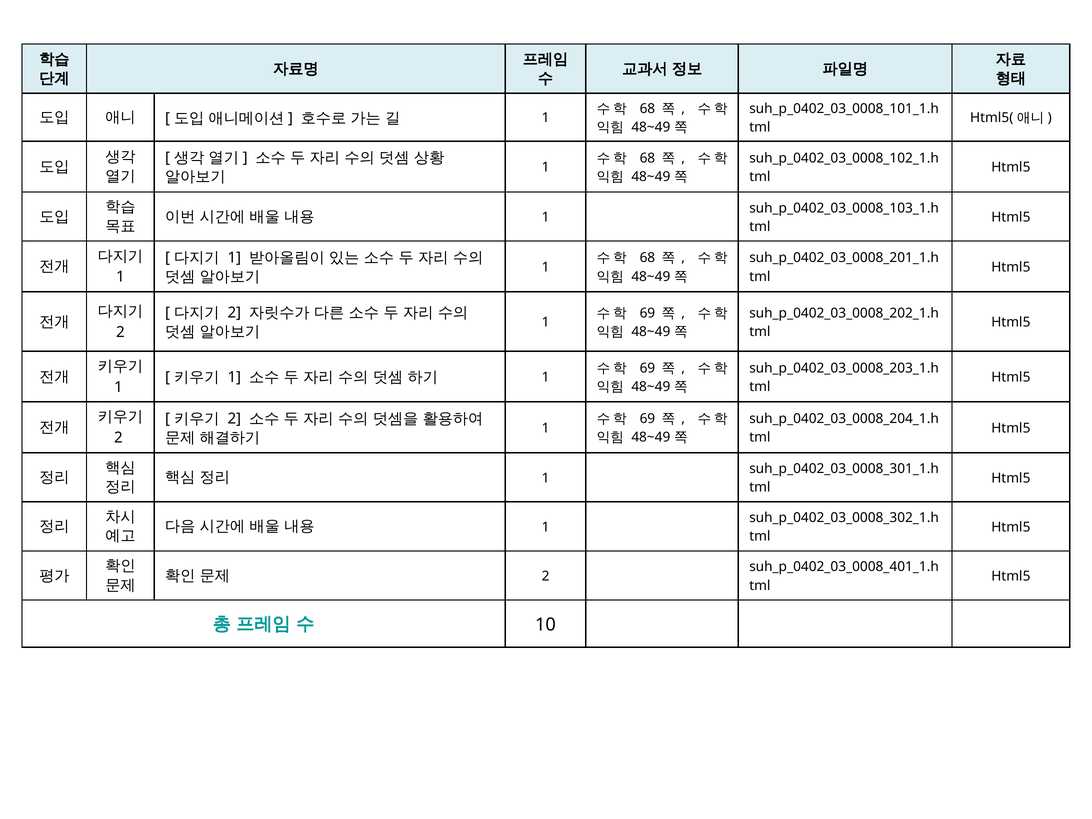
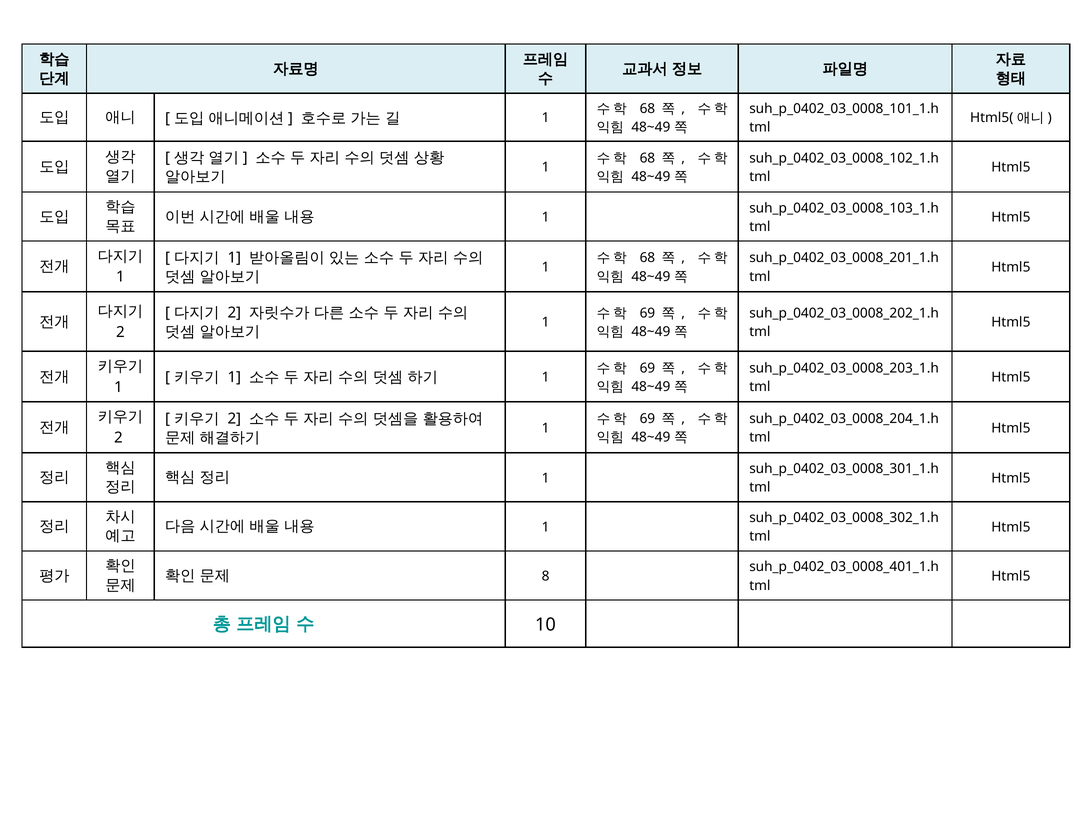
2: 2 -> 8 (546, 576)
